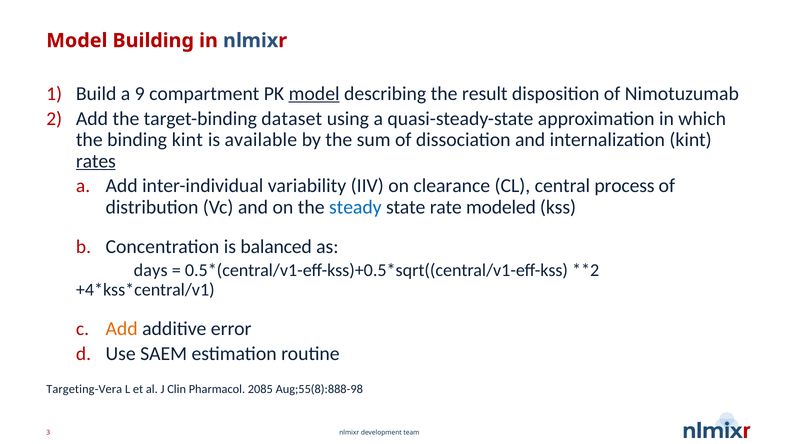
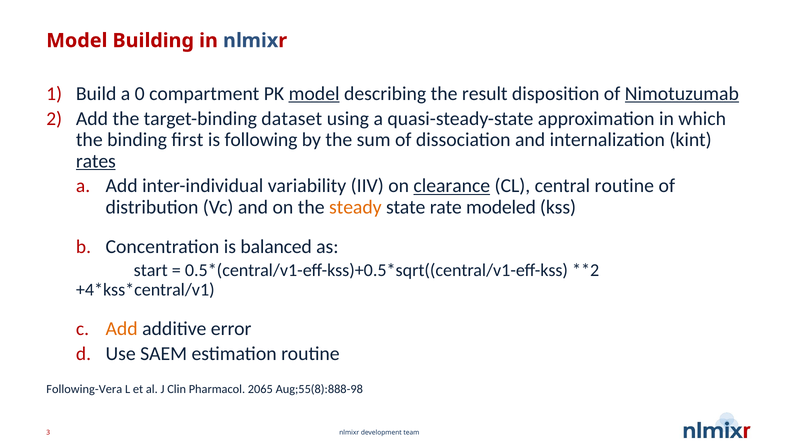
9: 9 -> 0 (140, 94)
Nimotuzumab underline: none -> present (682, 94)
binding kint: kint -> ﬁrst (187, 140)
available: available -> following (261, 140)
clearance underline: none -> present (452, 186)
central process: process -> routine (624, 186)
steady colour: blue -> orange (355, 207)
days: days -> start (151, 271)
Targeting-Vera: Targeting-Vera -> Following-Vera (84, 389)
2085: 2085 -> 2065 (260, 389)
